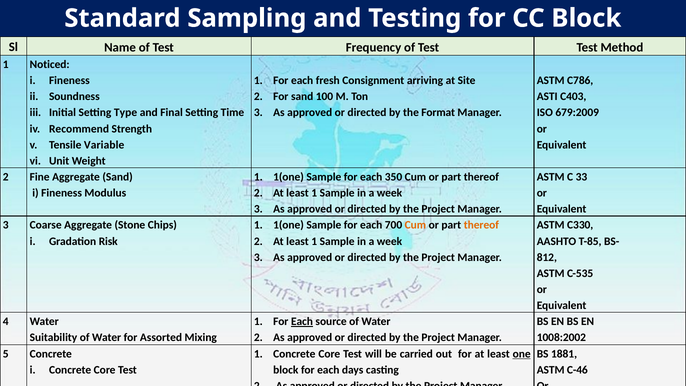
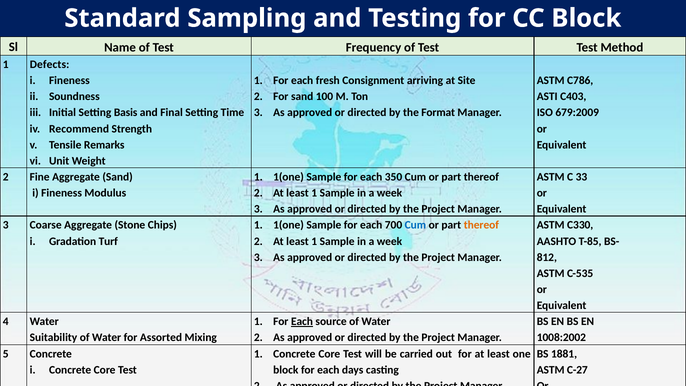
Noticed: Noticed -> Defects (50, 64)
Type: Type -> Basis (126, 113)
Variable: Variable -> Remarks (104, 145)
Cum colour: orange -> blue (415, 225)
Risk: Risk -> Turf (108, 241)
one underline: present -> none (522, 354)
C-46: C-46 -> C-27 (577, 370)
